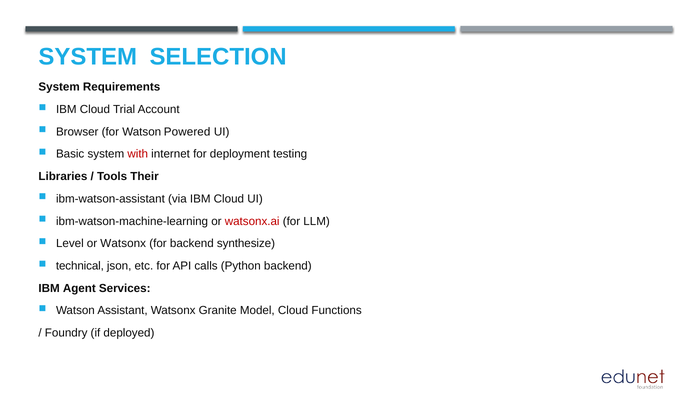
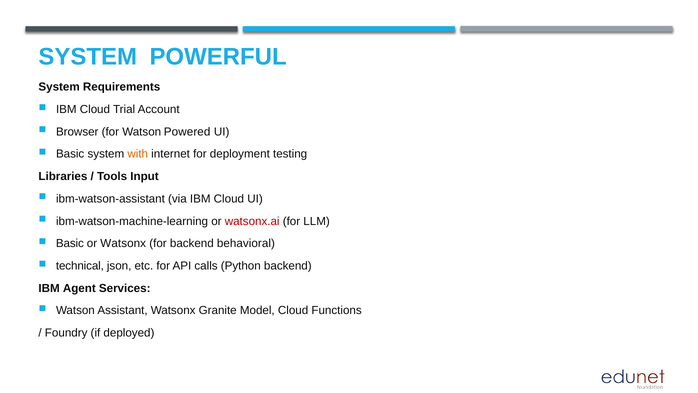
SELECTION: SELECTION -> POWERFUL (218, 57)
with colour: red -> orange (138, 154)
Their: Their -> Input (145, 176)
Level: Level -> Basic (70, 243)
synthesize: synthesize -> behavioral (246, 243)
